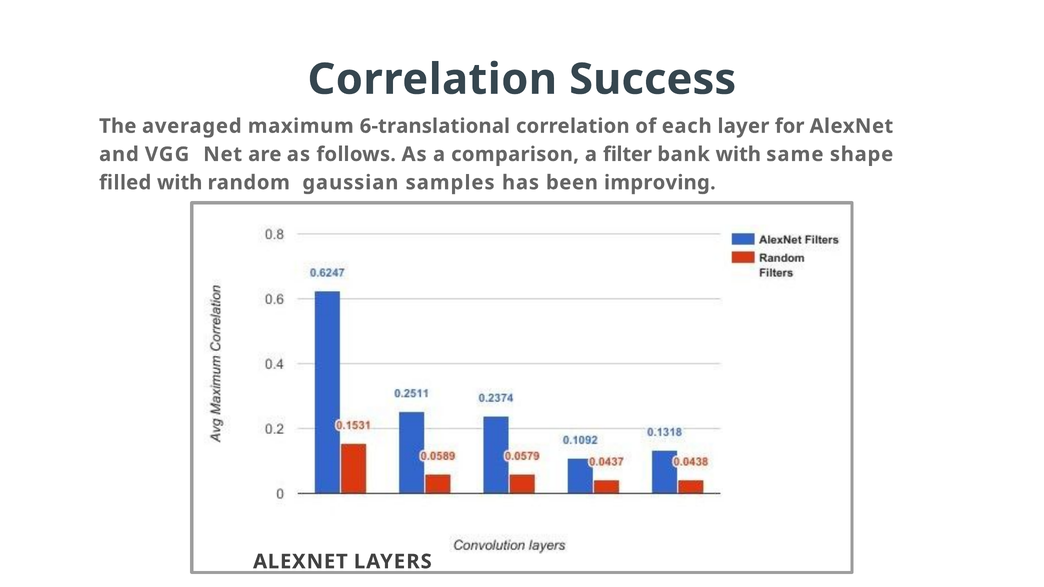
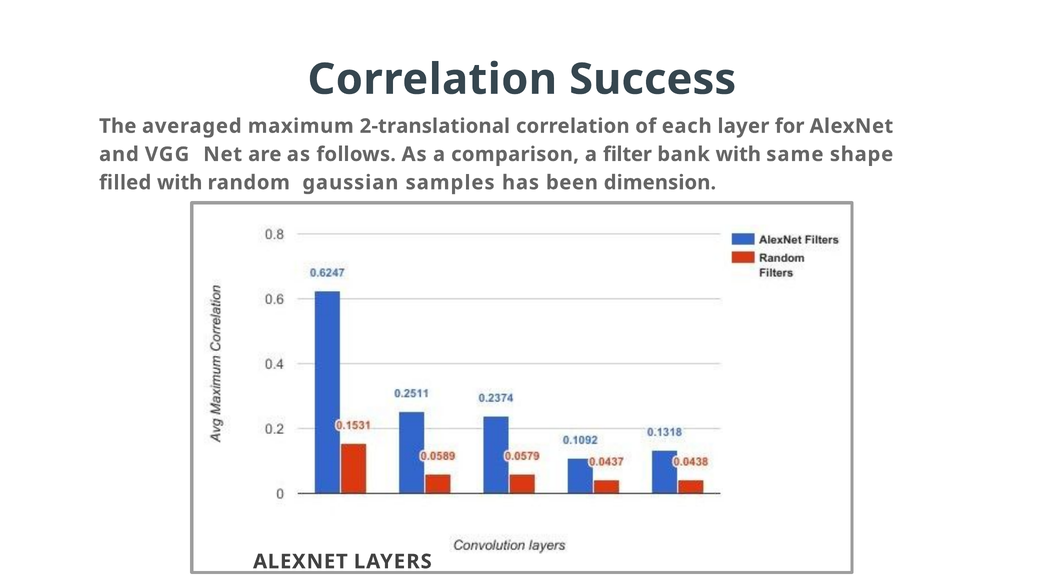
6-translational: 6-translational -> 2-translational (435, 126)
improving: improving -> dimension (660, 183)
